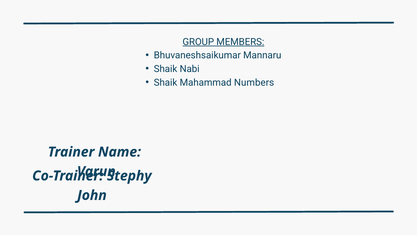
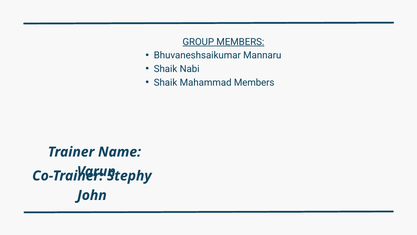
Mahammad Numbers: Numbers -> Members (254, 82)
